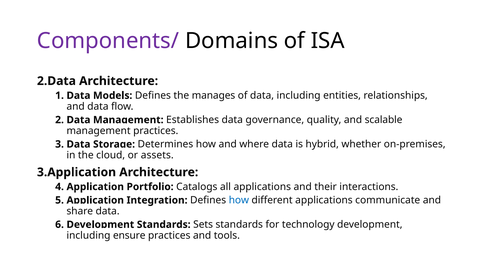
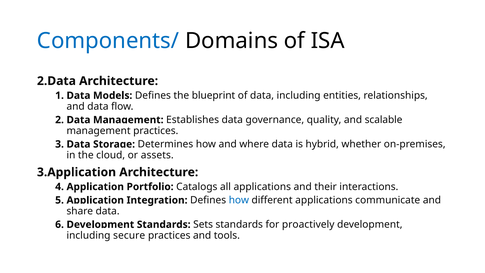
Components/ colour: purple -> blue (108, 41)
manages: manages -> blueprint (214, 95)
technology: technology -> proactively (308, 224)
ensure: ensure -> secure (129, 235)
